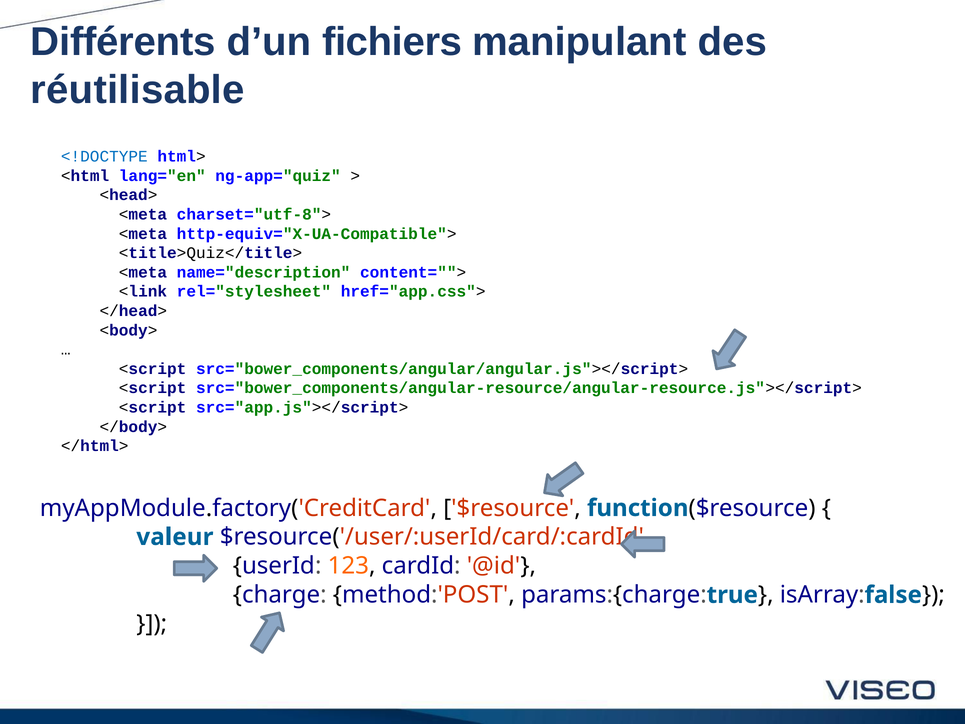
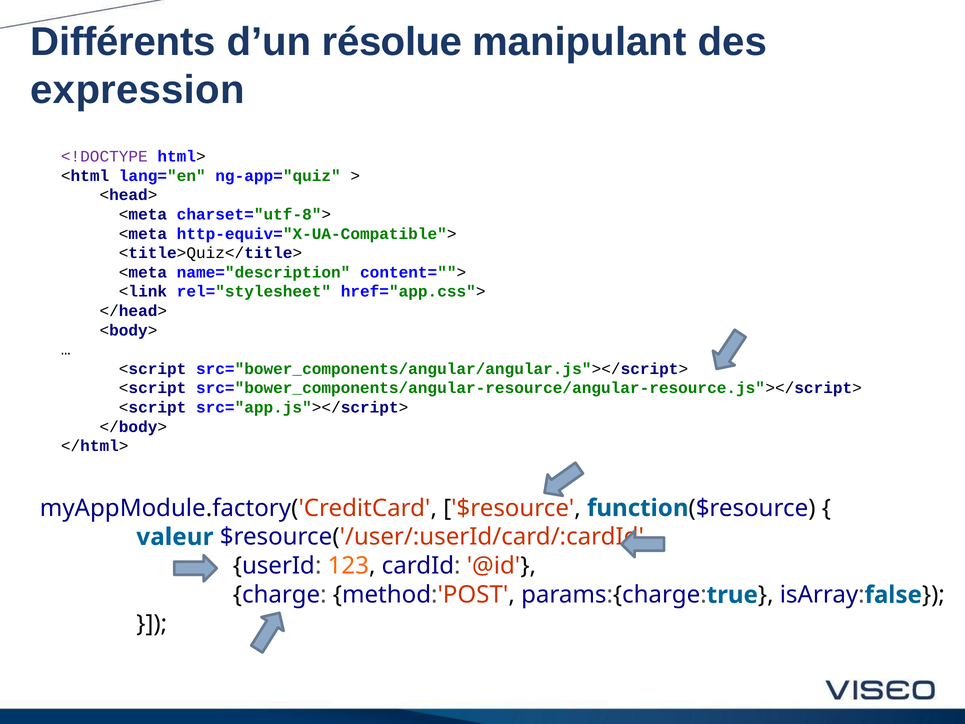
fichiers: fichiers -> résolue (392, 42)
réutilisable: réutilisable -> expression (137, 90)
<!DOCTYPE colour: blue -> purple (104, 156)
